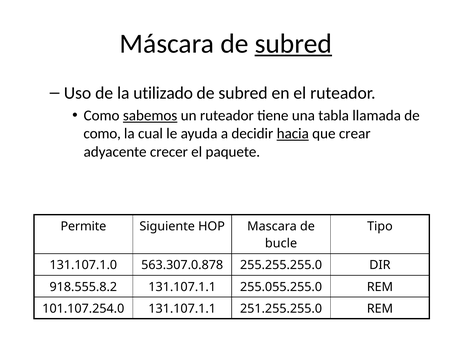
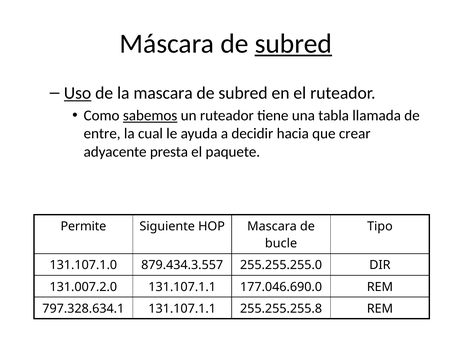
Uso underline: none -> present (78, 93)
la utilizado: utilizado -> mascara (163, 93)
como: como -> entre (102, 134)
hacia underline: present -> none (293, 134)
crecer: crecer -> presta (169, 152)
563.307.0.878: 563.307.0.878 -> 879.434.3.557 (182, 265)
918.555.8.2: 918.555.8.2 -> 131.007.2.0 (83, 287)
255.055.255.0: 255.055.255.0 -> 177.046.690.0 (281, 287)
101.107.254.0: 101.107.254.0 -> 797.328.634.1 (83, 309)
251.255.255.0: 251.255.255.0 -> 255.255.255.8 (281, 309)
